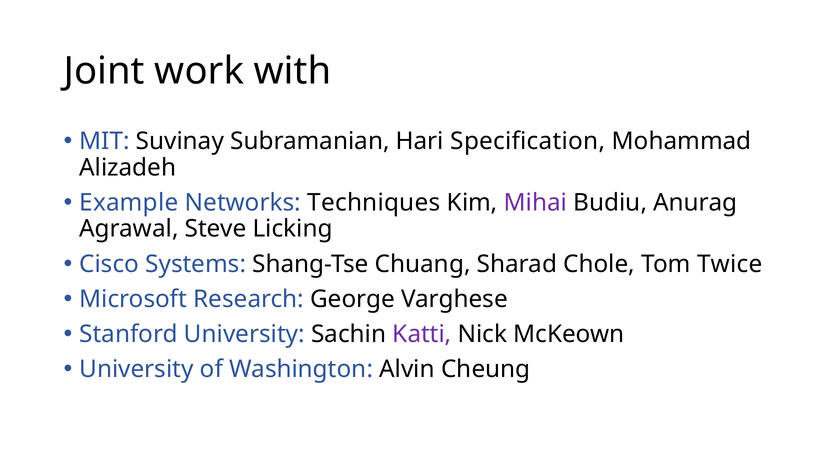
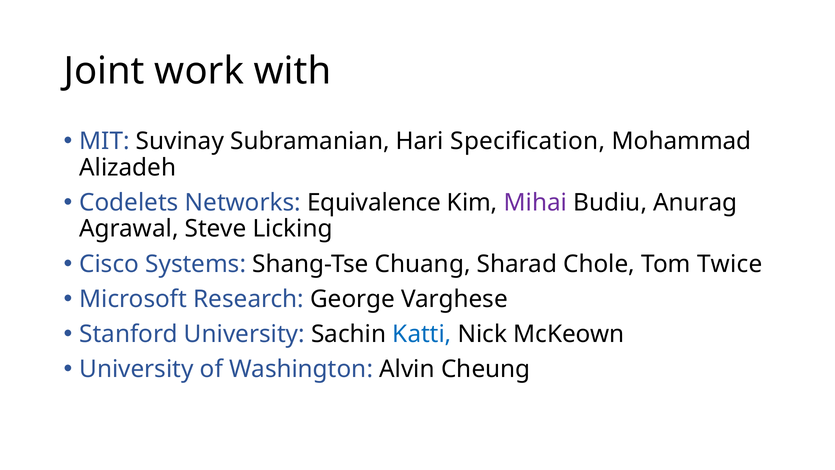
Example: Example -> Codelets (129, 202)
Techniques: Techniques -> Equivalence (374, 202)
Katti colour: purple -> blue (422, 334)
